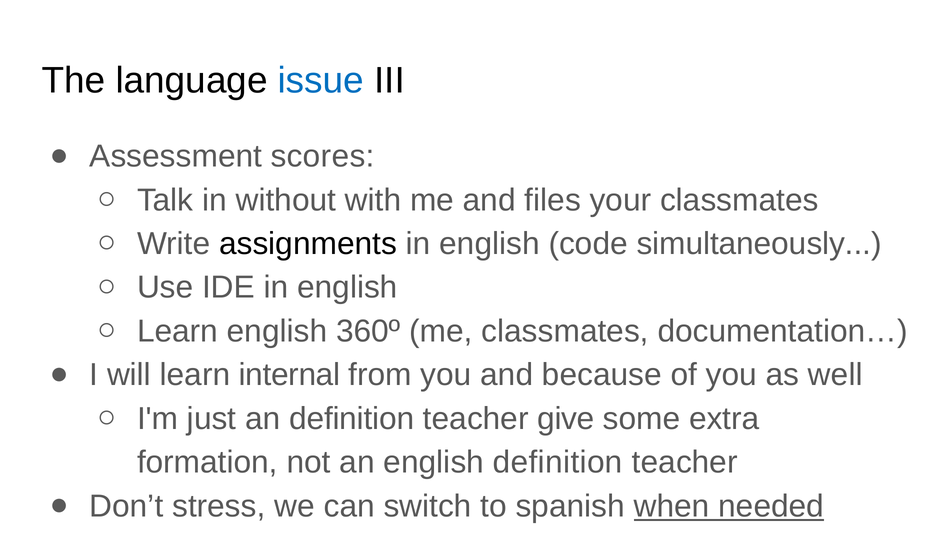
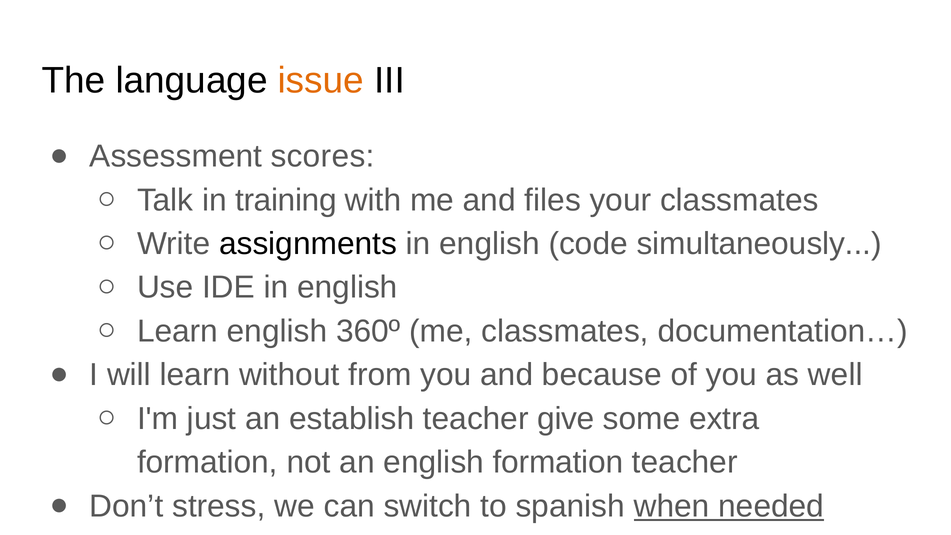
issue colour: blue -> orange (321, 81)
without: without -> training (286, 200)
internal: internal -> without (289, 375)
an definition: definition -> establish (352, 419)
english definition: definition -> formation (558, 462)
